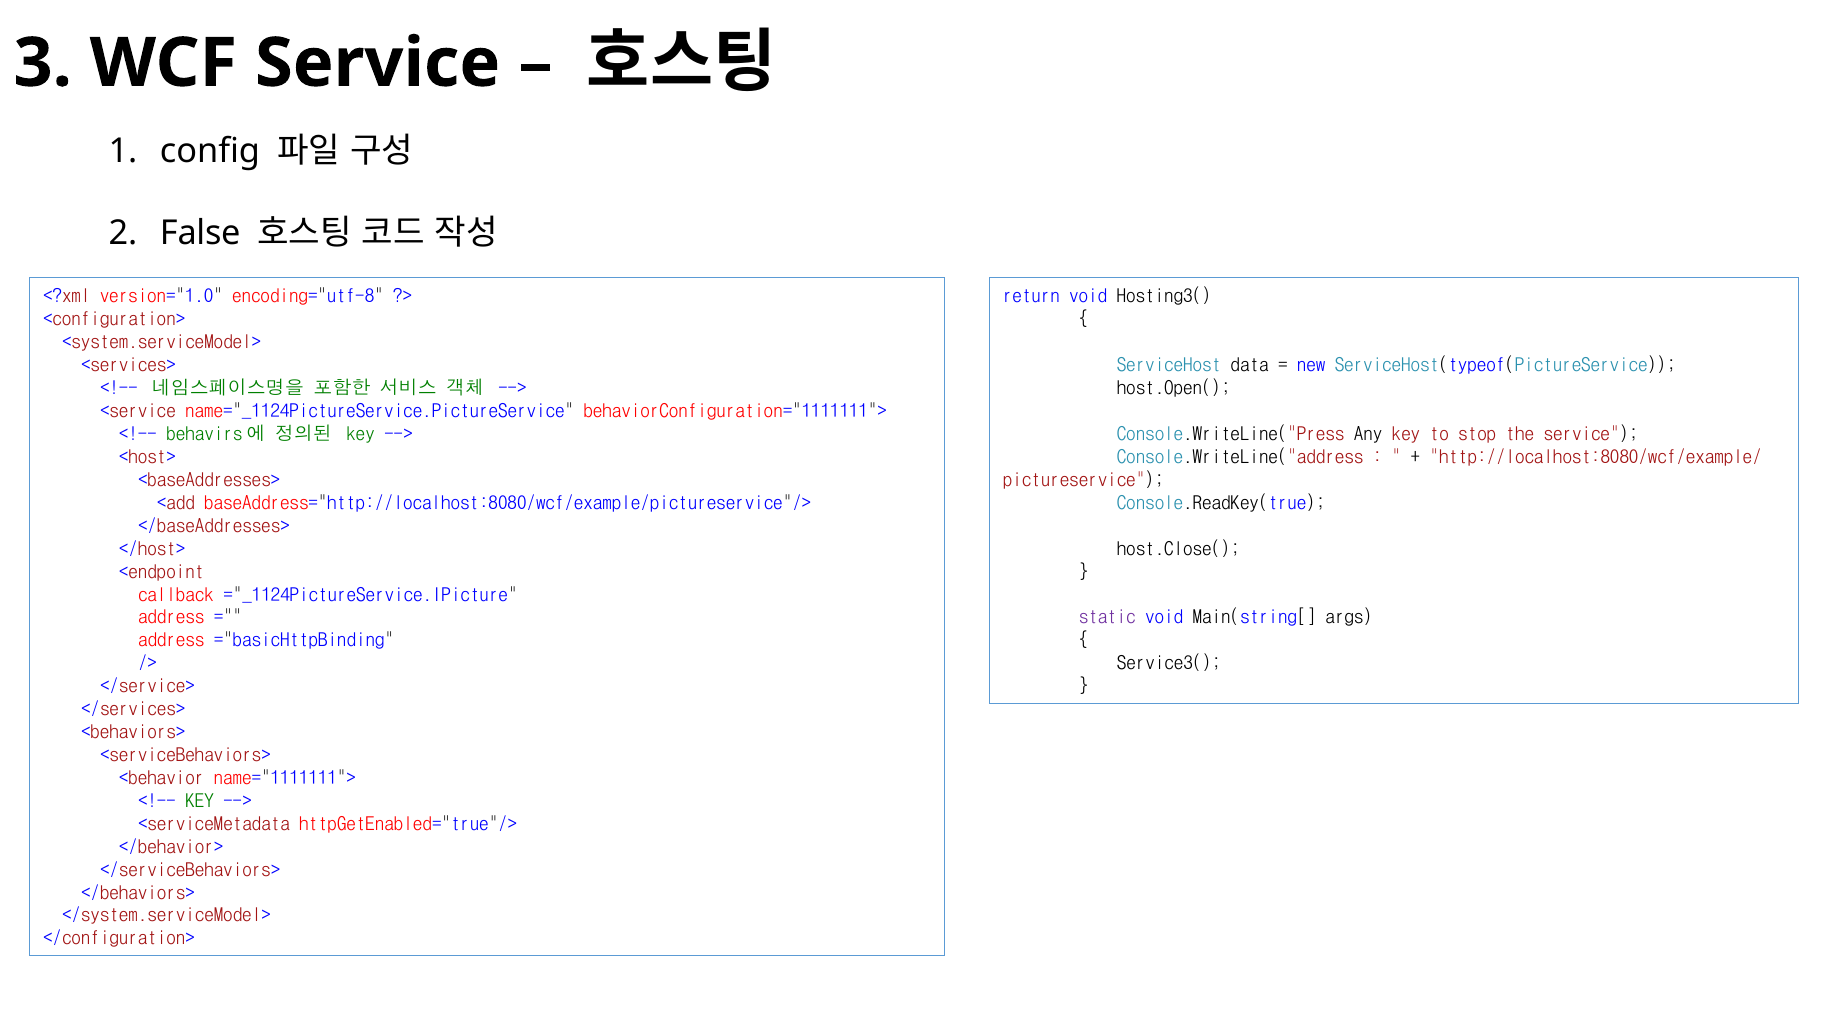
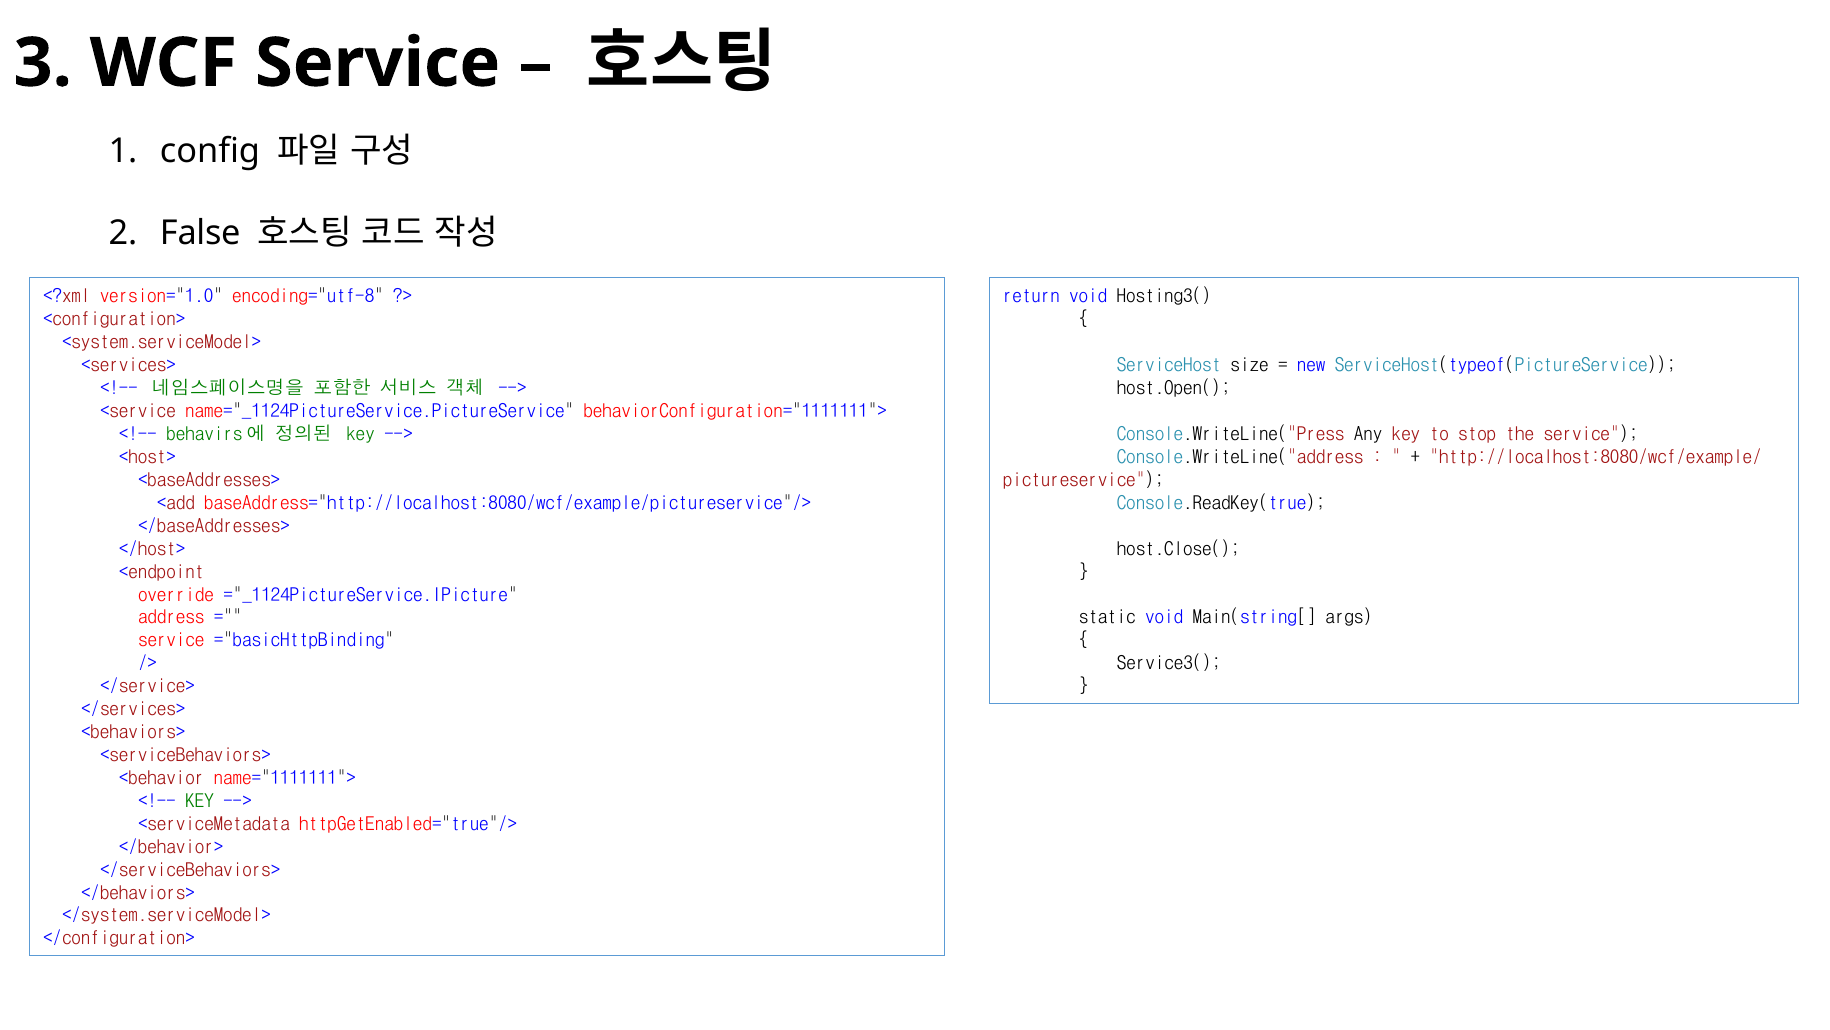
data: data -> size (1250, 365)
callback: callback -> override (176, 594)
static colour: purple -> black (1107, 617)
address: address -> service (171, 640)
